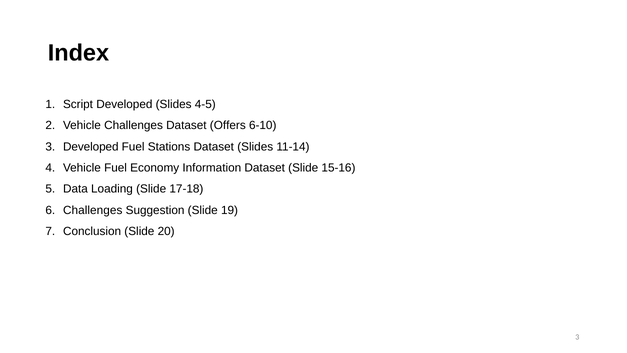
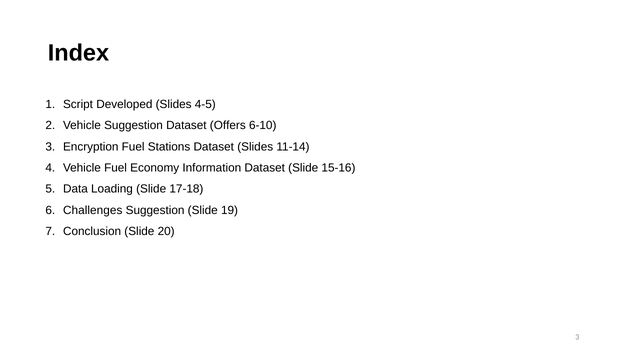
Vehicle Challenges: Challenges -> Suggestion (134, 125)
3 Developed: Developed -> Encryption (91, 147)
